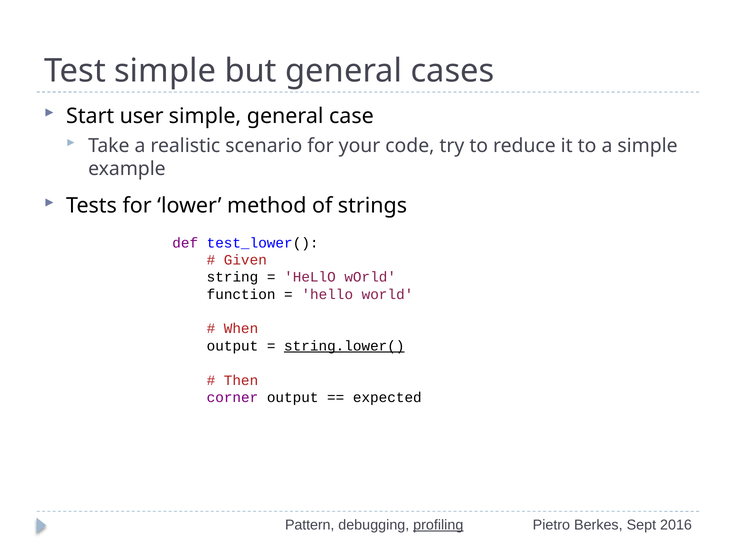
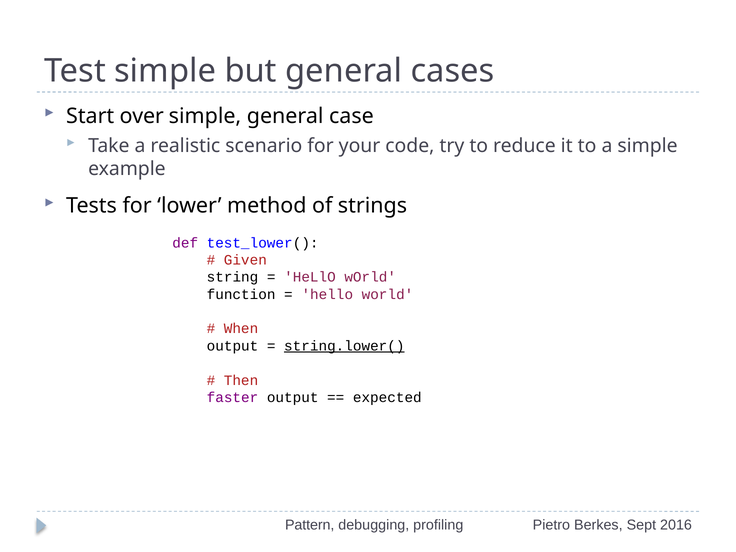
user: user -> over (142, 116)
corner: corner -> faster (232, 397)
profiling underline: present -> none (438, 525)
